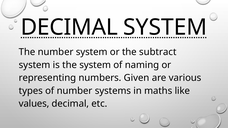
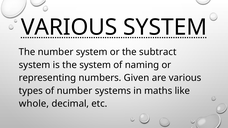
DECIMAL: DECIMAL -> VARIOUS (69, 27)
values: values -> whole (34, 104)
